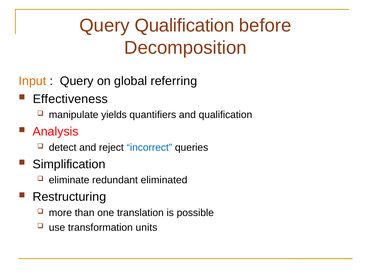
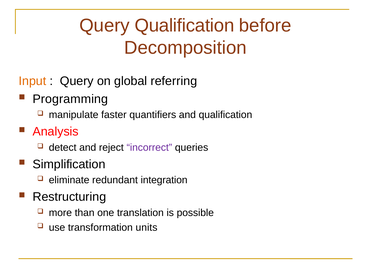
Effectiveness: Effectiveness -> Programming (70, 99)
yields: yields -> faster (114, 115)
incorrect colour: blue -> purple (149, 148)
eliminated: eliminated -> integration (164, 180)
